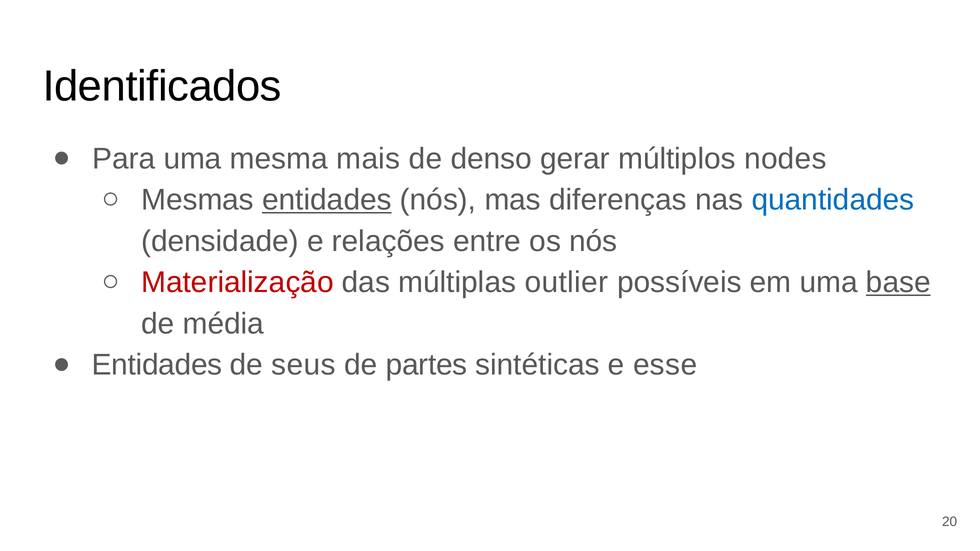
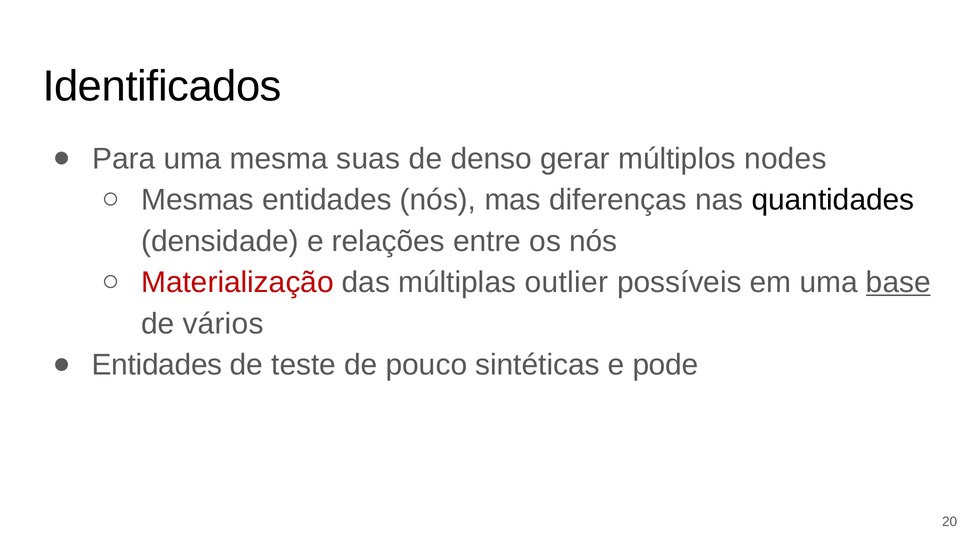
mais: mais -> suas (368, 159)
entidades underline: present -> none (327, 200)
quantidades colour: blue -> black (833, 200)
média: média -> vários (223, 324)
seus: seus -> teste (304, 365)
partes: partes -> pouco (426, 365)
esse: esse -> pode (665, 365)
